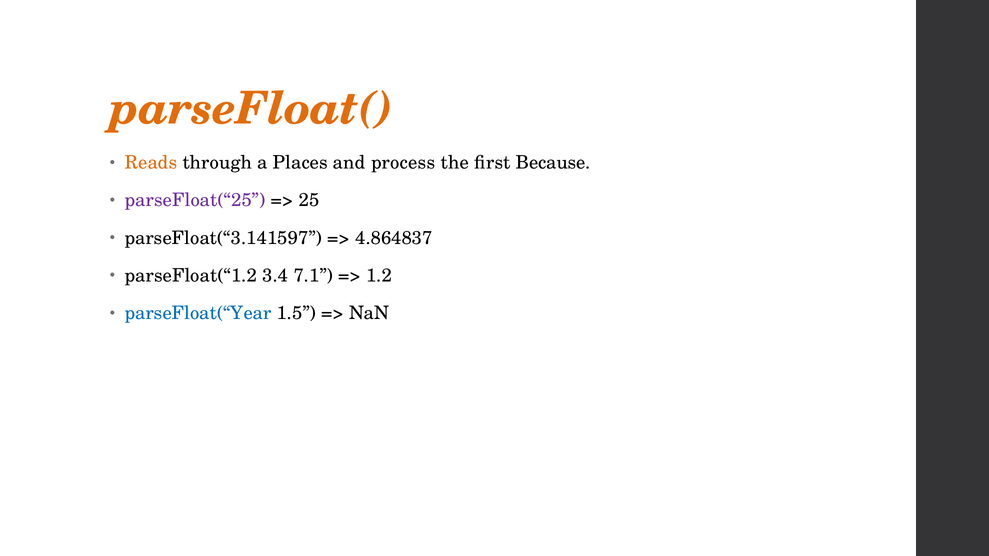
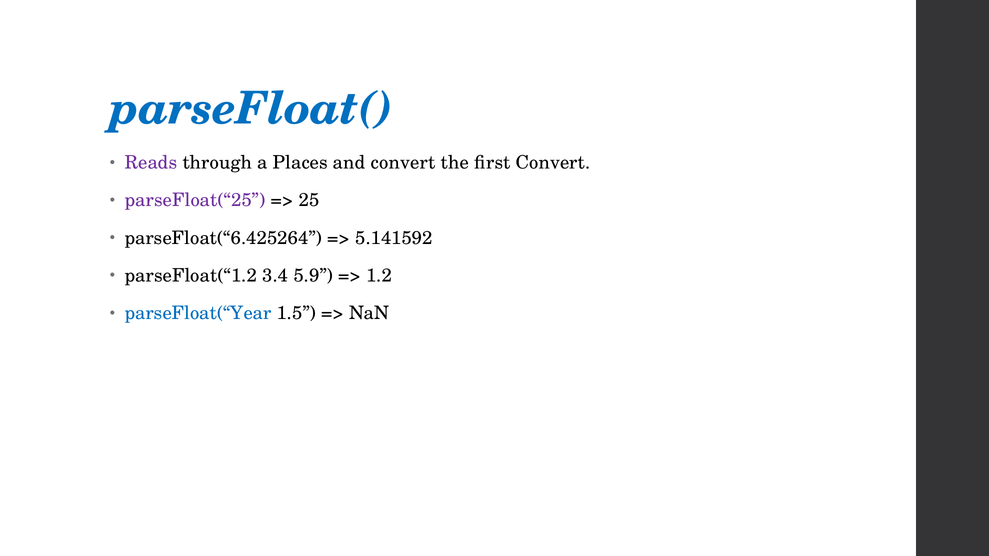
parseFloat( colour: orange -> blue (252, 109)
Reads colour: orange -> purple (151, 163)
and process: process -> convert (403, 163)
first Because: Because -> Convert (553, 163)
parseFloat(“3.141597: parseFloat(“3.141597 -> parseFloat(“6.425264 (223, 238)
4.864837: 4.864837 -> 5.141592 (394, 238)
7.1: 7.1 -> 5.9 (313, 276)
